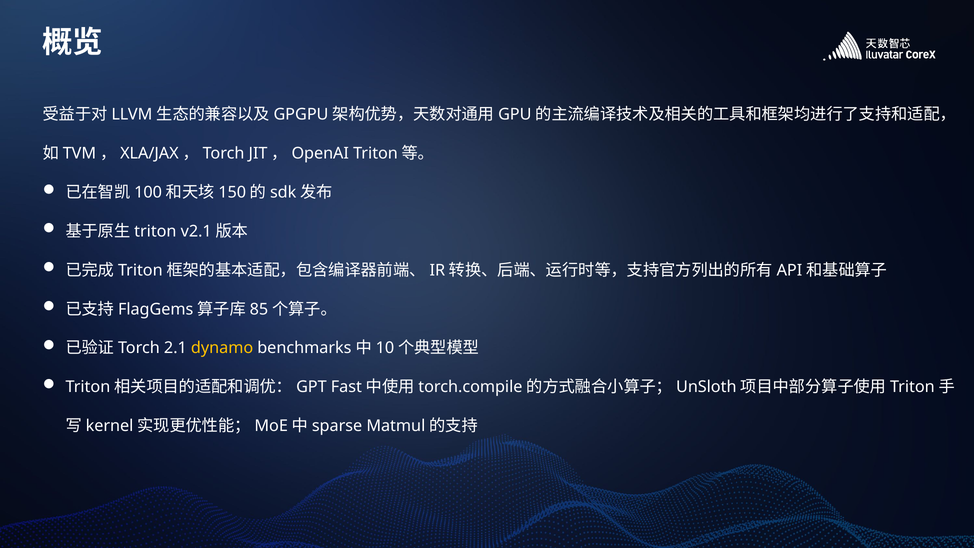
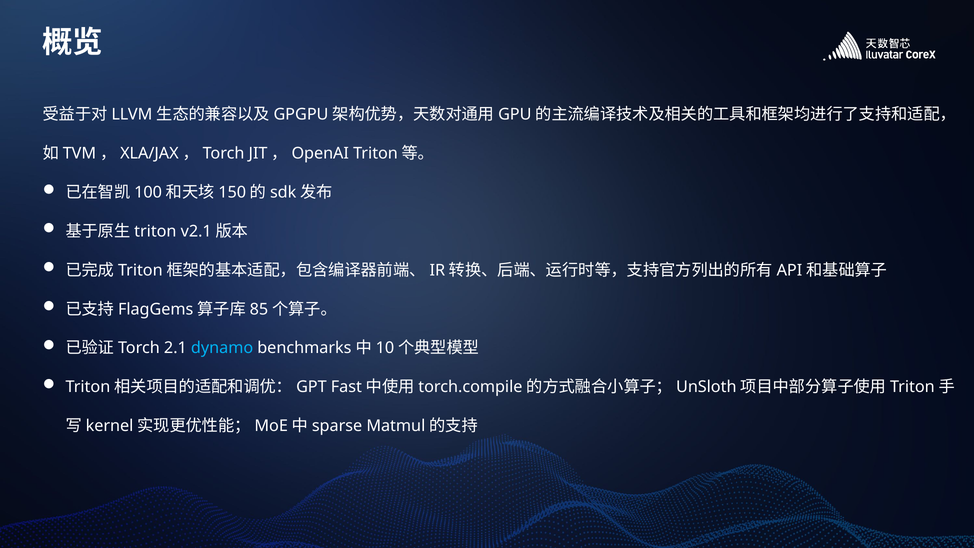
dynamo colour: yellow -> light blue (222, 348)
